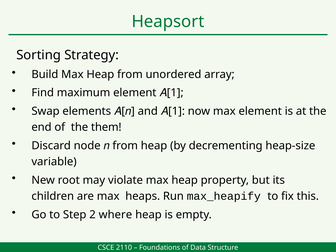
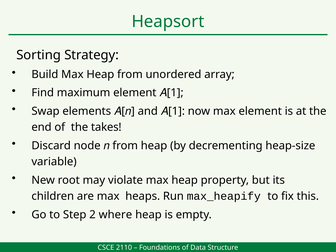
them: them -> takes (106, 127)
